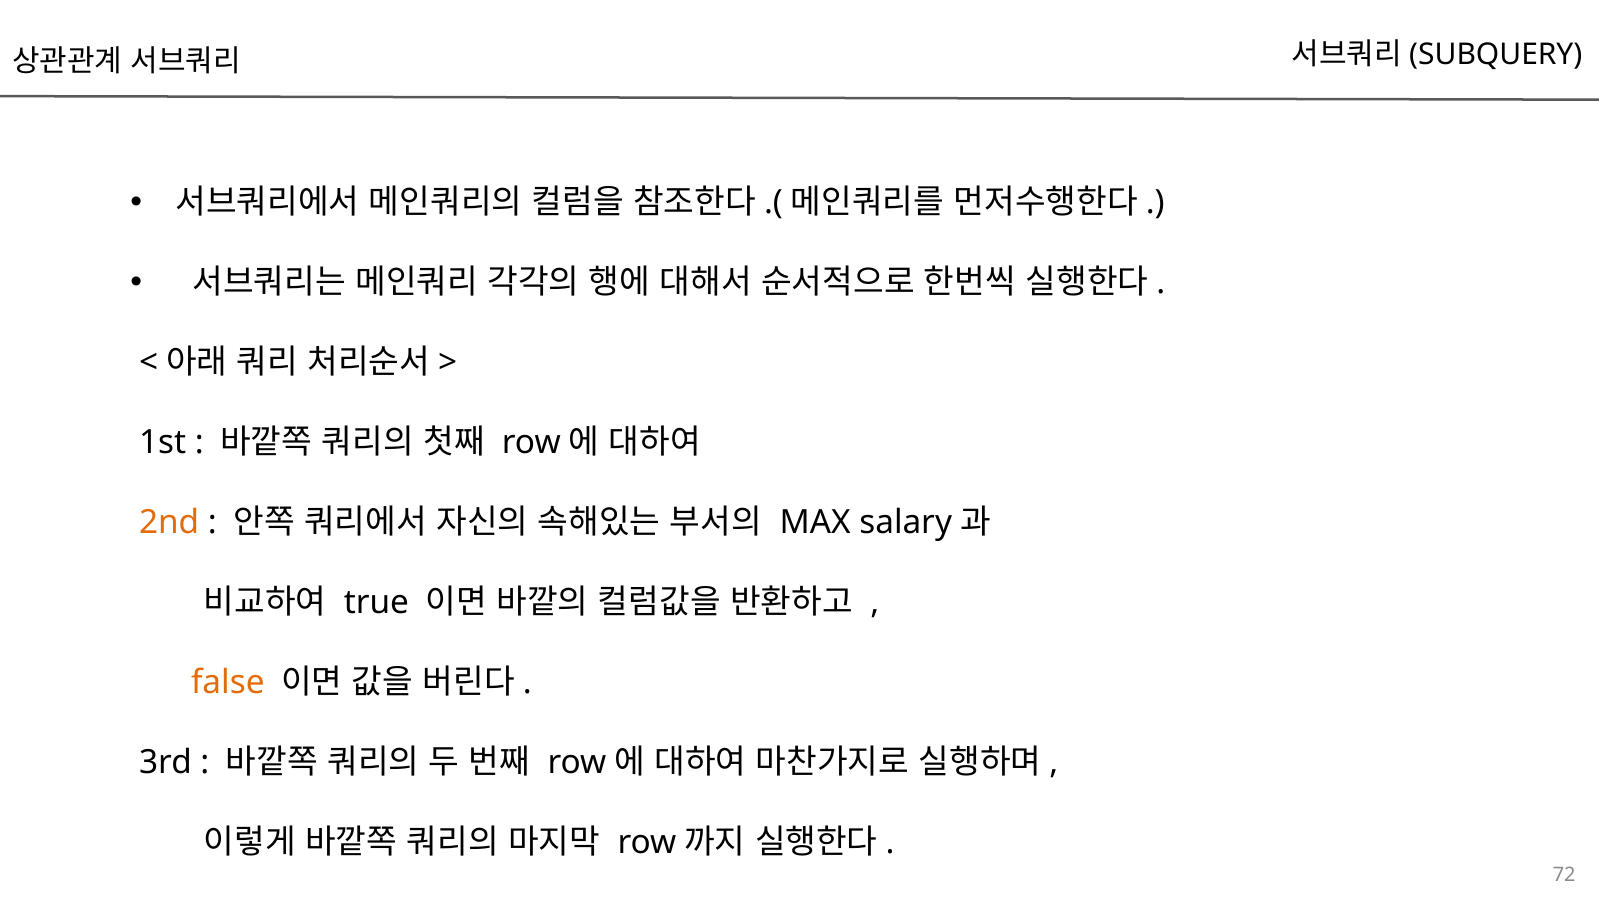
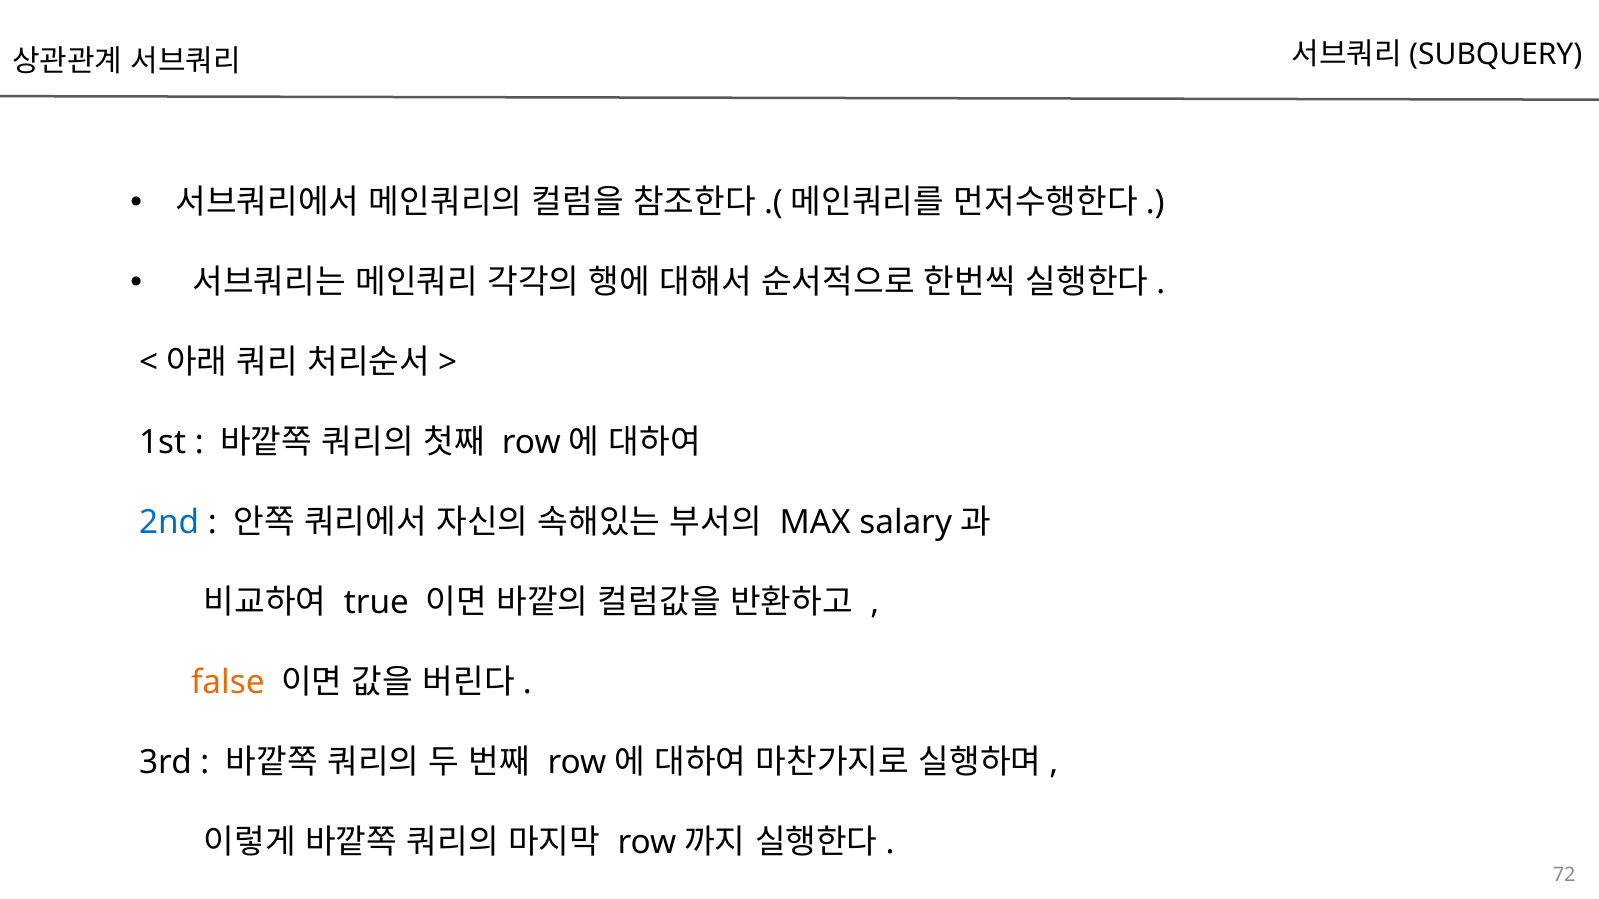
2nd colour: orange -> blue (169, 523)
